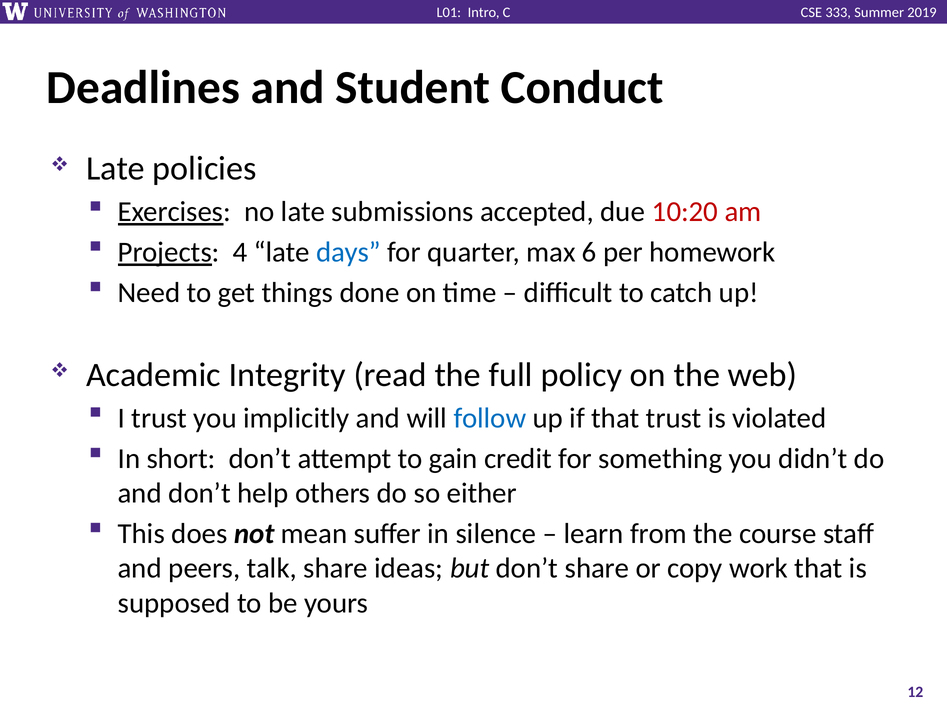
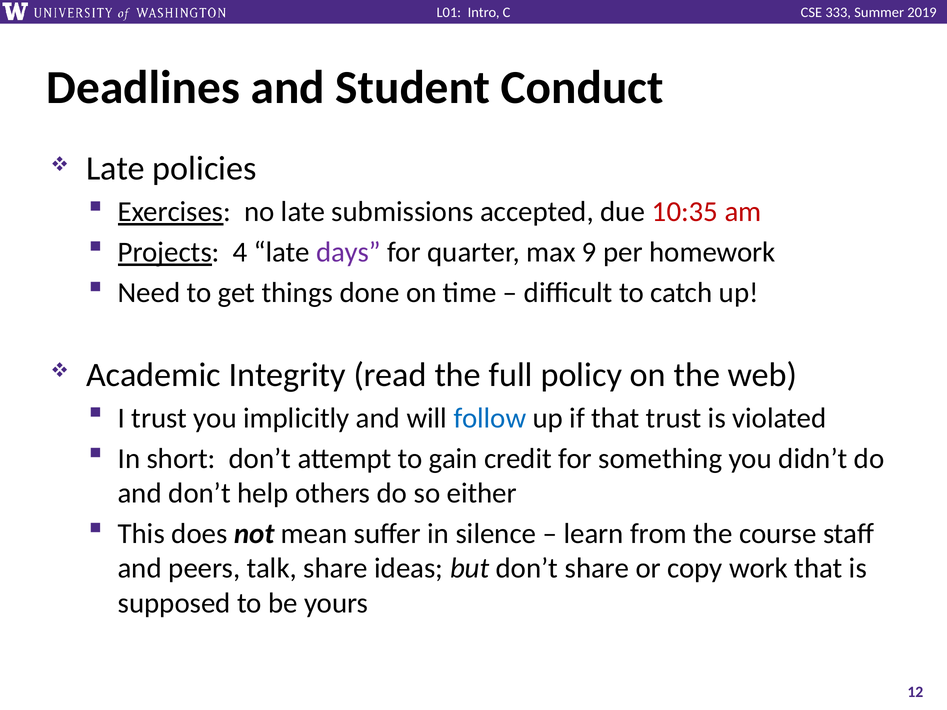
10:20: 10:20 -> 10:35 (685, 212)
days colour: blue -> purple (349, 252)
6: 6 -> 9 (589, 252)
